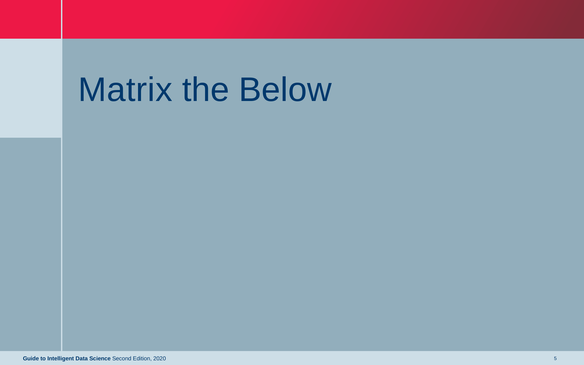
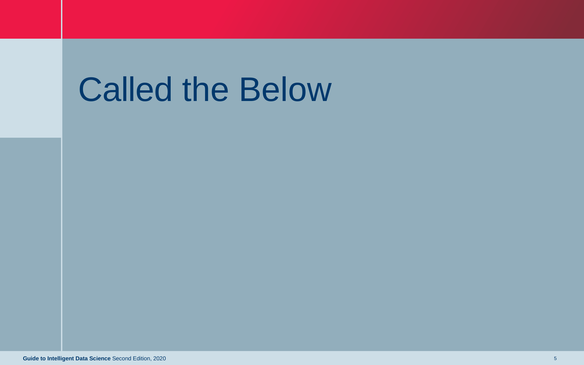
Matrix: Matrix -> Called (126, 90)
